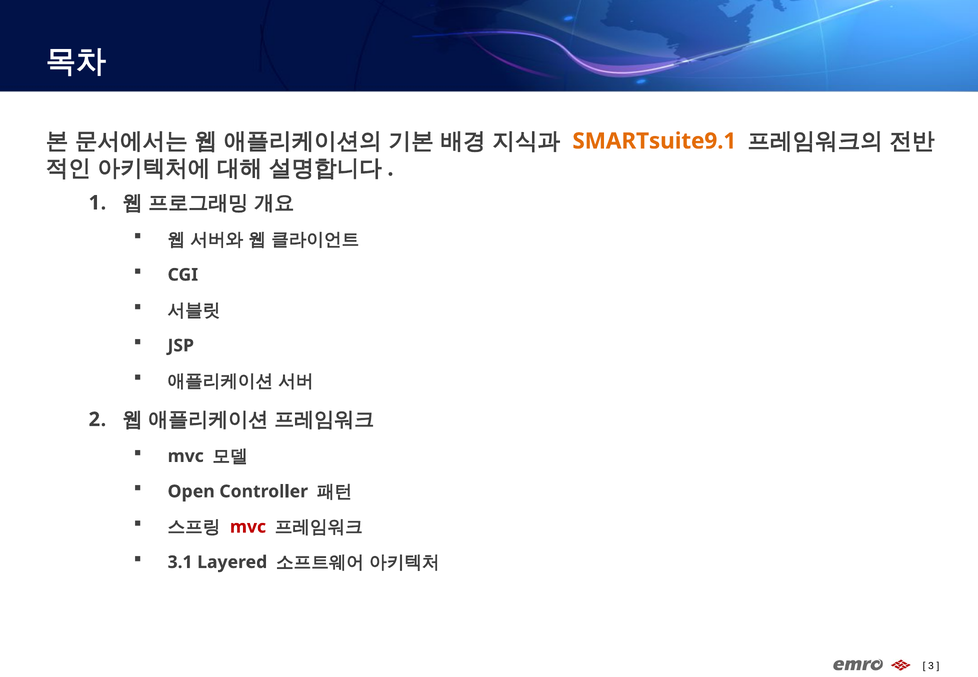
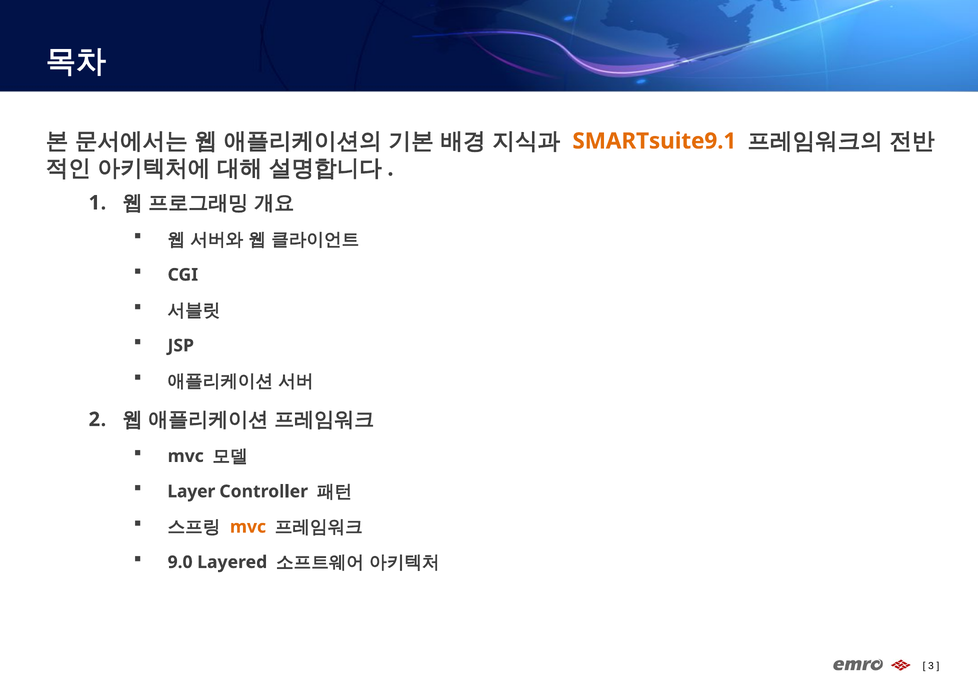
Open: Open -> Layer (191, 492)
mvc colour: red -> orange (248, 527)
3.1: 3.1 -> 9.0 (180, 562)
